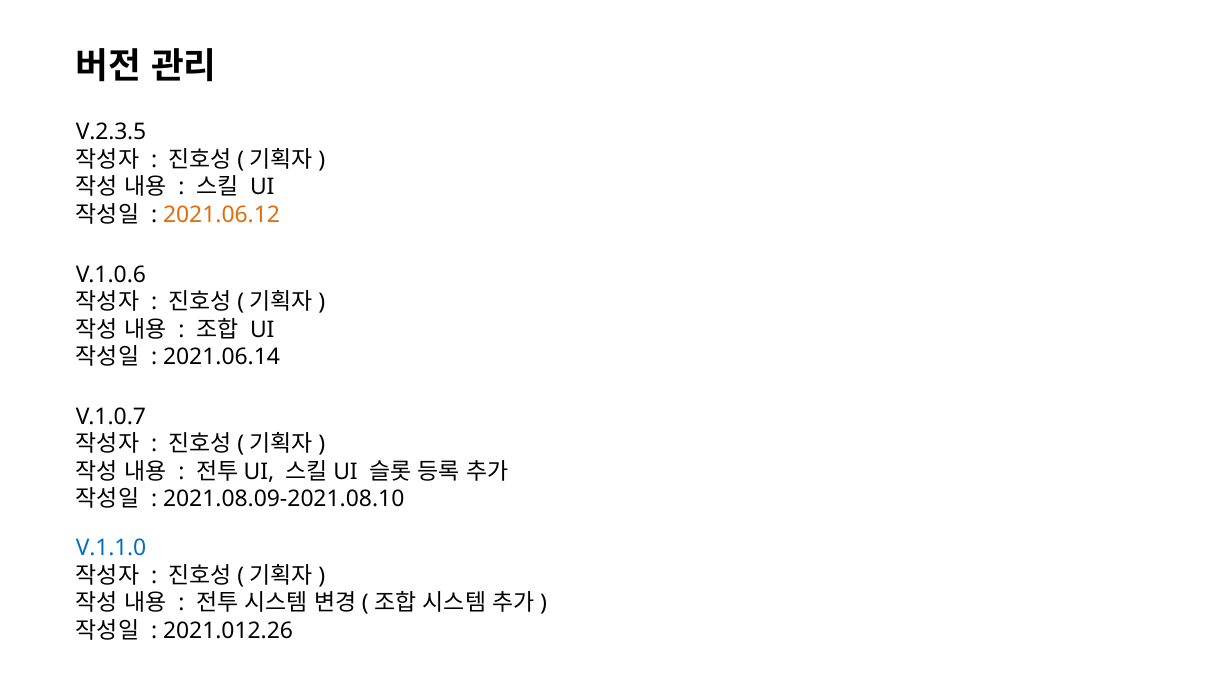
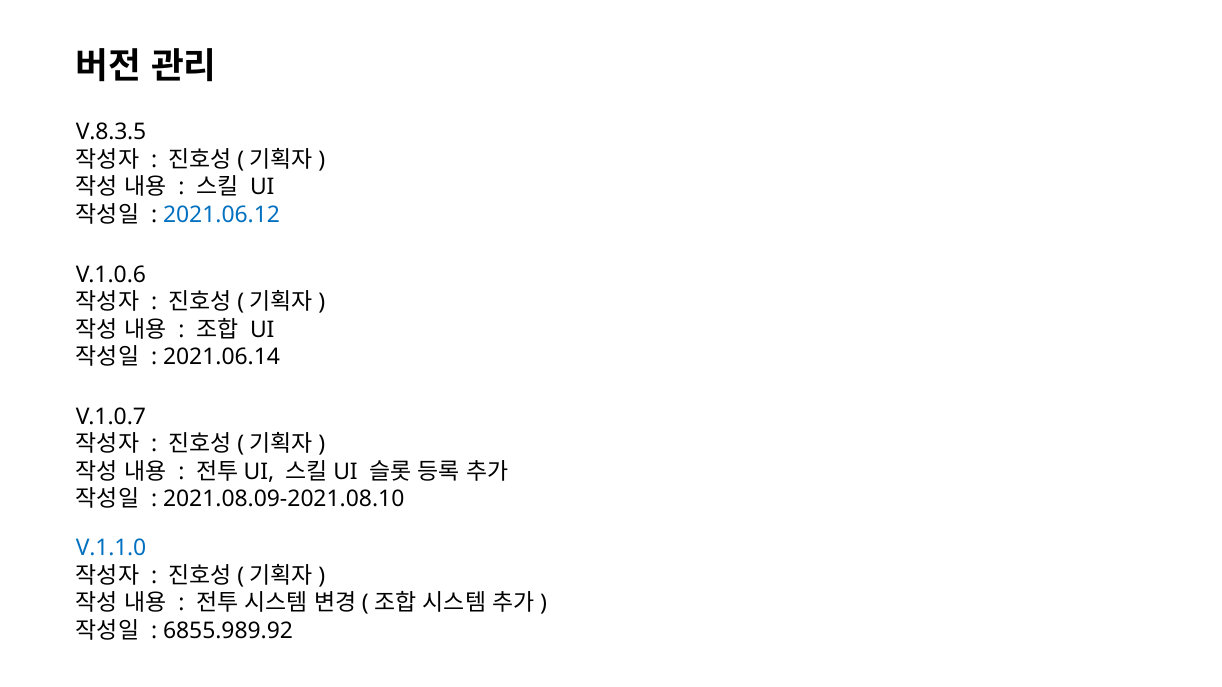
V.2.3.5: V.2.3.5 -> V.8.3.5 (111, 133)
2021.06.12 colour: orange -> blue (222, 215)
2021.012.26: 2021.012.26 -> 6855.989.92 (228, 631)
